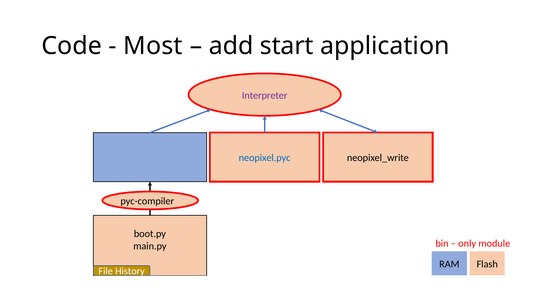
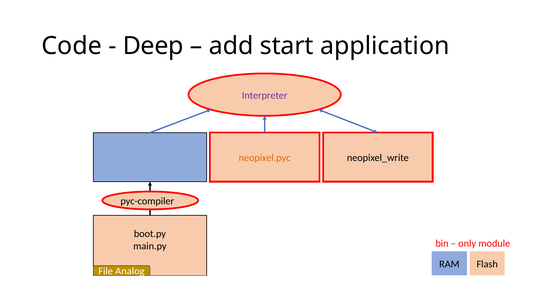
Most: Most -> Deep (153, 46)
neopixel.pyc colour: blue -> orange (265, 158)
History: History -> Analog (130, 271)
